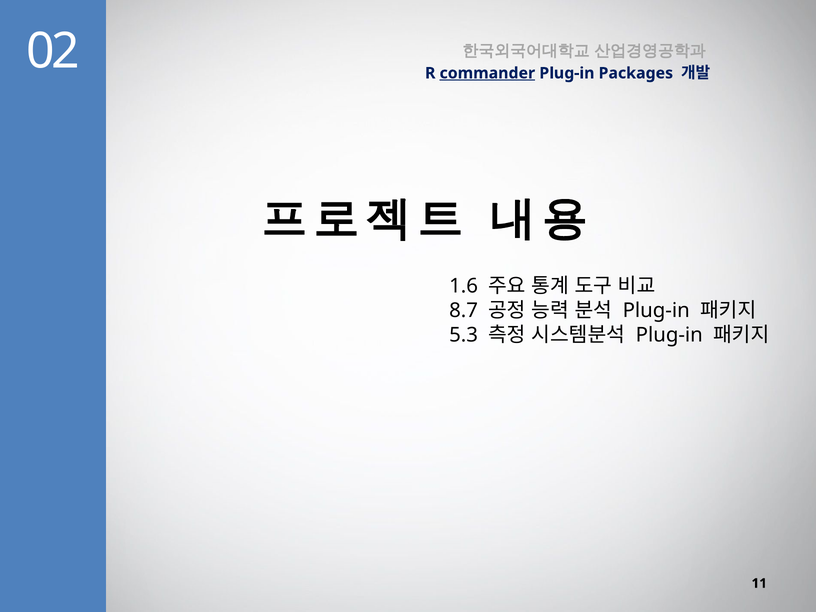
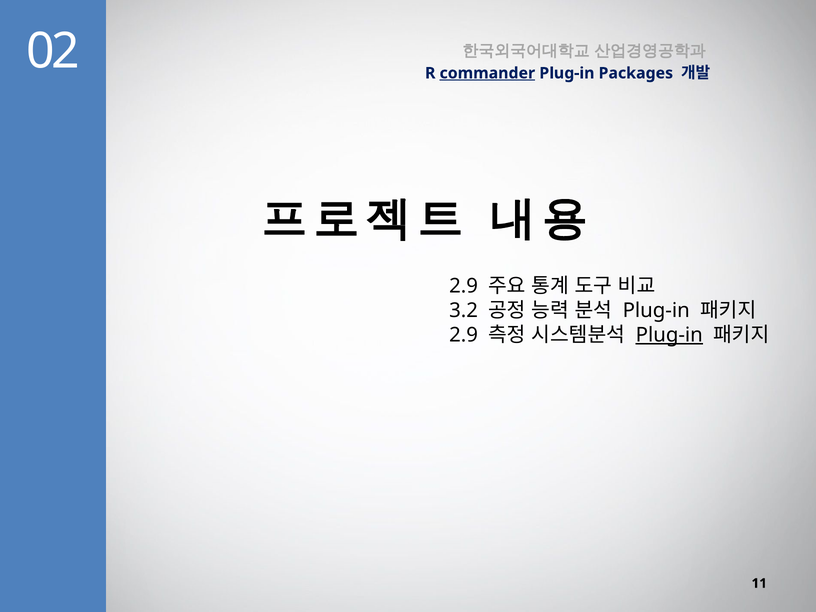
1.6: 1.6 -> 2.9 (464, 286)
8.7: 8.7 -> 3.2 (464, 311)
5.3: 5.3 -> 2.9 (464, 335)
Plug-in underline: none -> present (669, 335)
